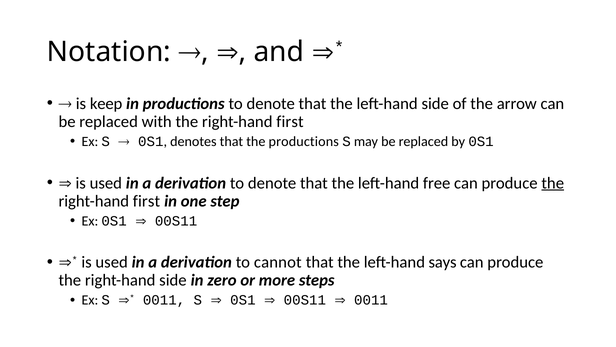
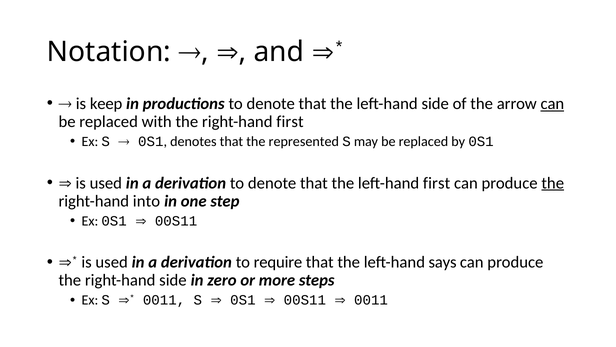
can underline: none -> present (552, 103)
the productions: productions -> represented (304, 141)
left-hand free: free -> first (437, 183)
first: first -> into (146, 201)
cannot: cannot -> require (278, 262)
